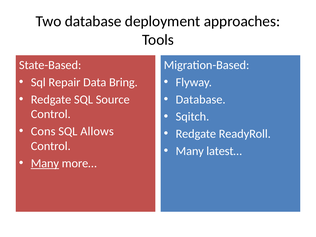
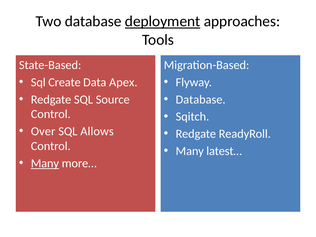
deployment underline: none -> present (163, 21)
Repair: Repair -> Create (64, 82)
Bring: Bring -> Apex (123, 82)
Cons: Cons -> Over (43, 131)
